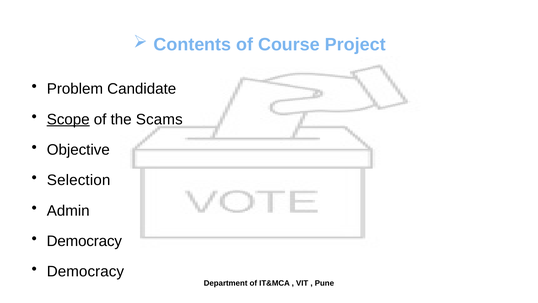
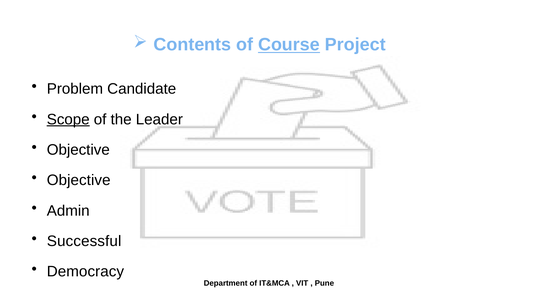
Course underline: none -> present (289, 45)
Scams: Scams -> Leader (159, 119)
Selection: Selection -> Objective (79, 180)
Democracy: Democracy -> Successful (84, 241)
